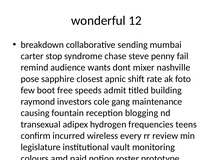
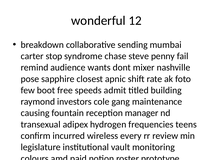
blogging: blogging -> manager (142, 113)
